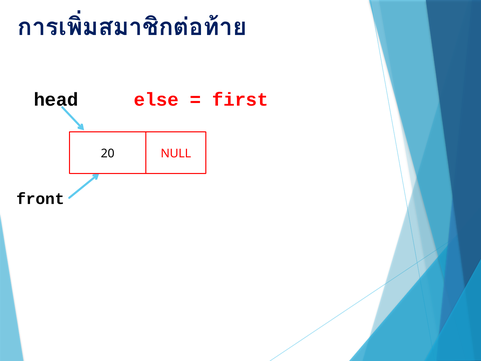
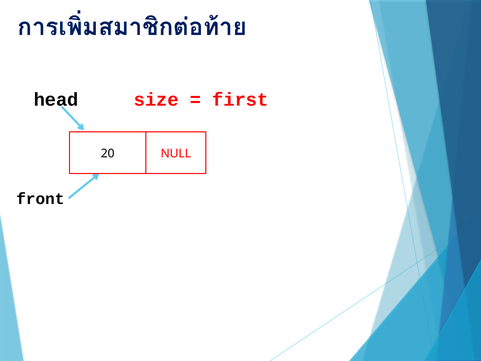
else: else -> size (156, 100)
